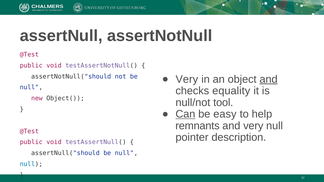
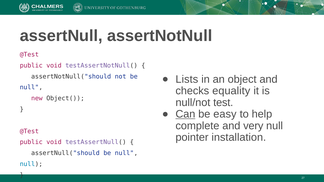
Very: Very -> Lists (187, 79)
and underline: present -> none (269, 79)
tool: tool -> test (223, 103)
remnants: remnants -> complete (197, 126)
description: description -> installation (239, 138)
